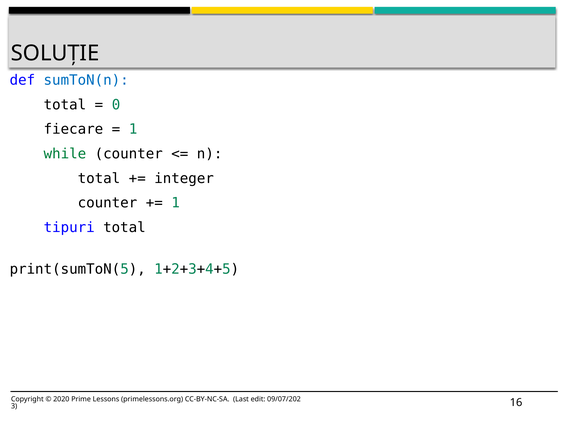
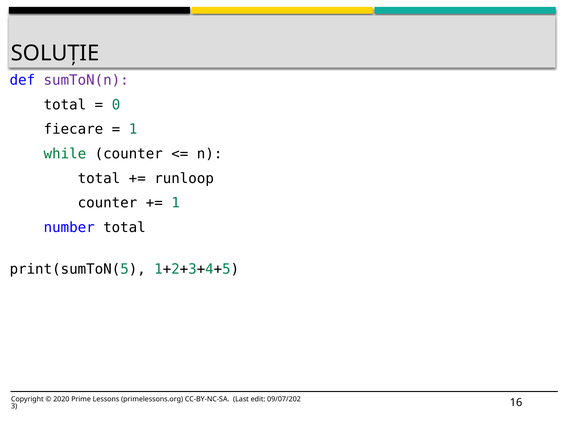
sumToN(n colour: blue -> purple (86, 80)
integer: integer -> runloop (184, 178)
tipuri: tipuri -> number (69, 227)
